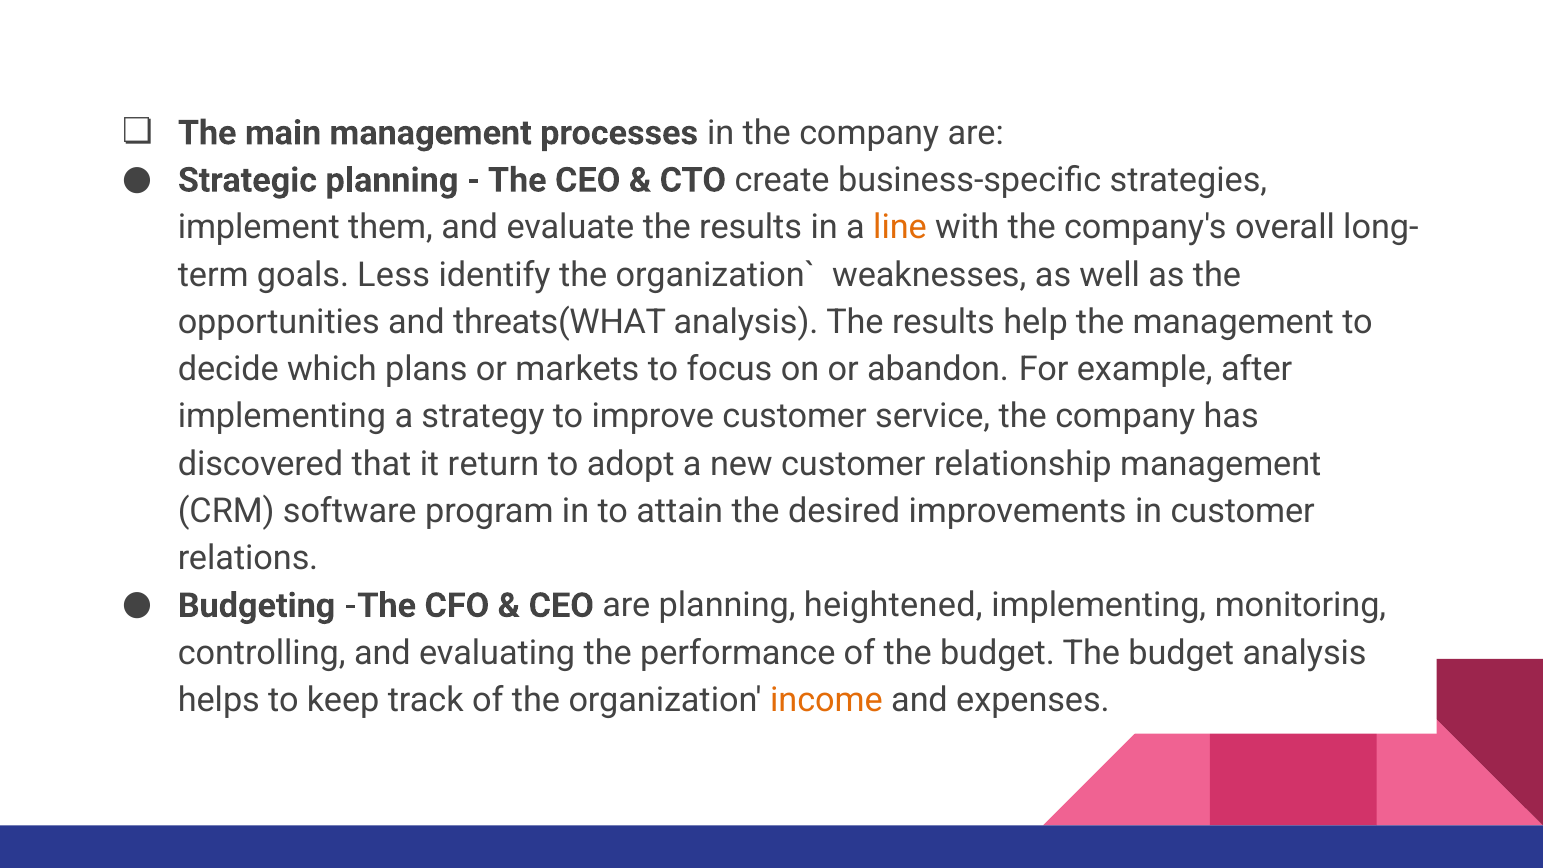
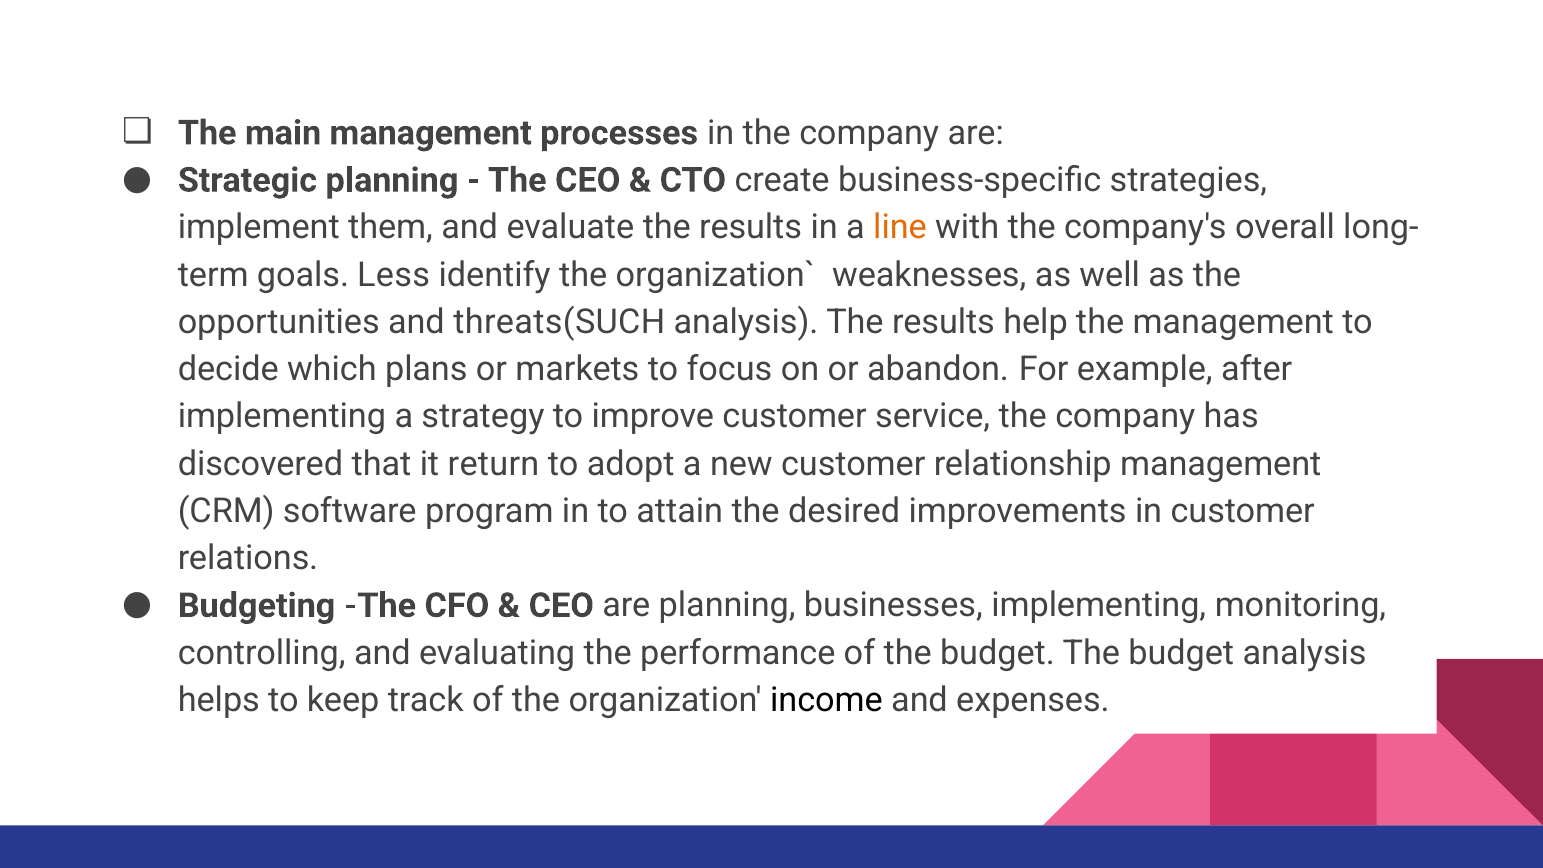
threats(WHAT: threats(WHAT -> threats(SUCH (559, 322)
heightened: heightened -> businesses (893, 606)
income colour: orange -> black (826, 700)
